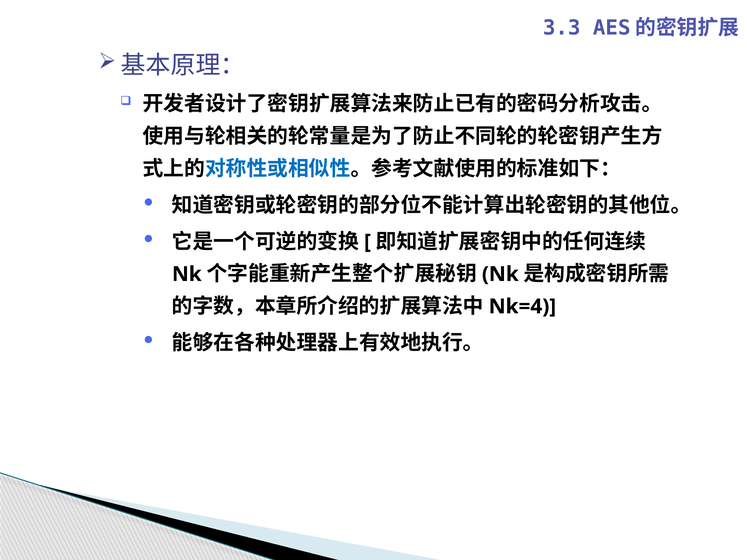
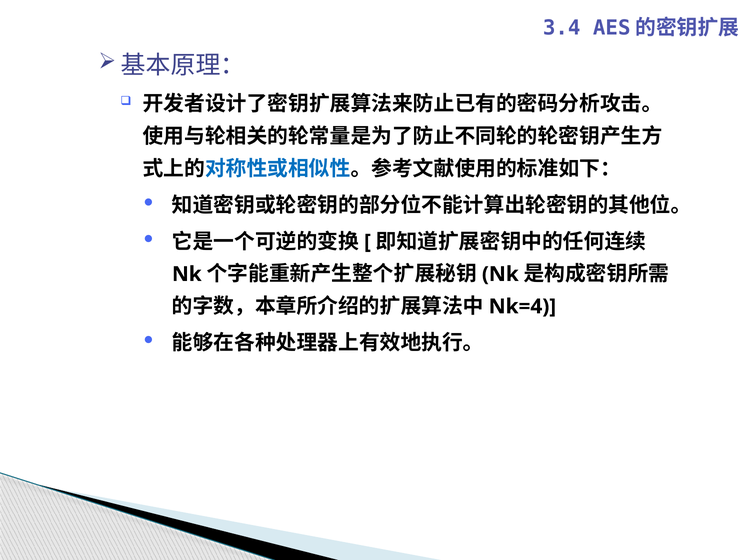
3.3: 3.3 -> 3.4 (562, 28)
